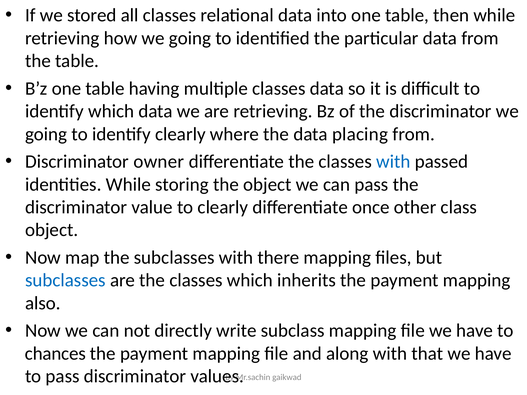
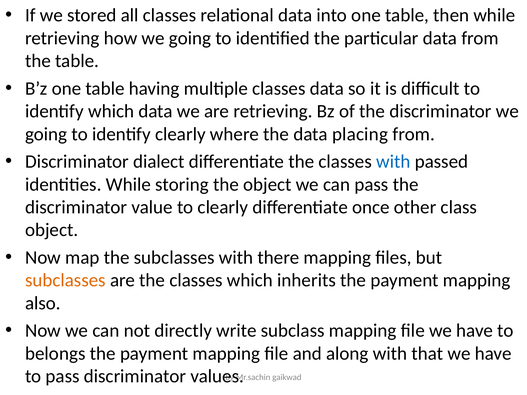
owner: owner -> dialect (159, 162)
subclasses colour: blue -> orange (65, 281)
chances: chances -> belongs (55, 354)
